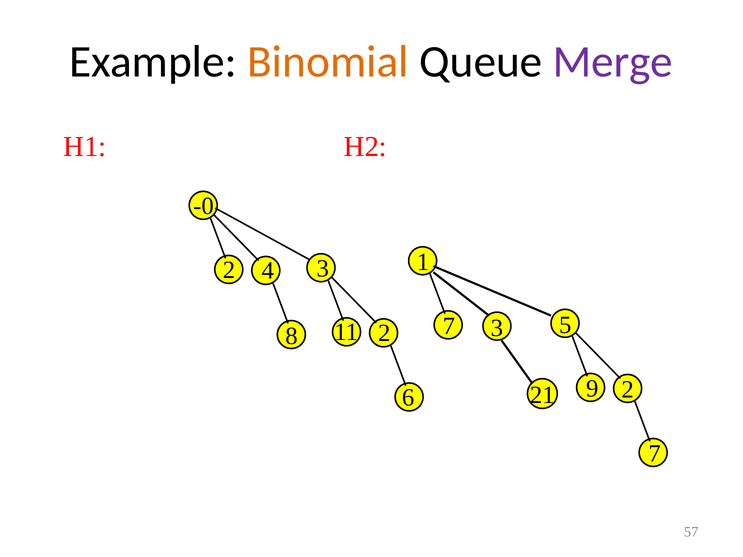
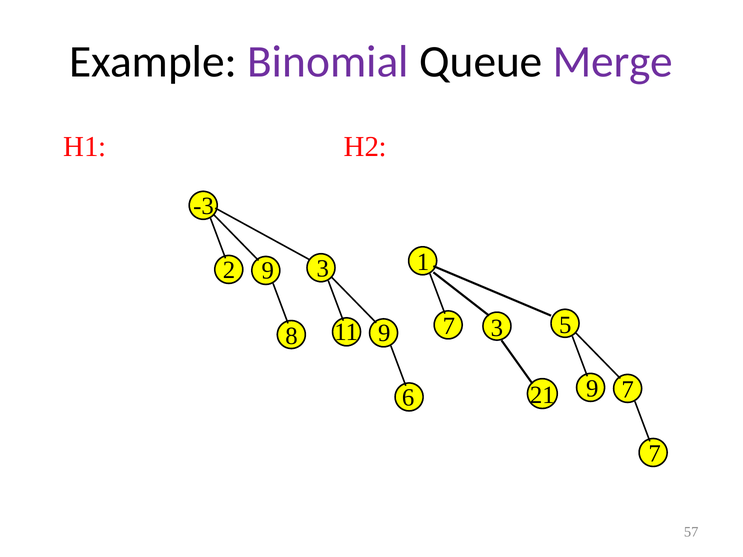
Binomial colour: orange -> purple (328, 62)
-0: -0 -> -3 (204, 206)
2 4: 4 -> 9 (268, 271)
11 2: 2 -> 9 (384, 333)
9 2: 2 -> 7 (628, 390)
